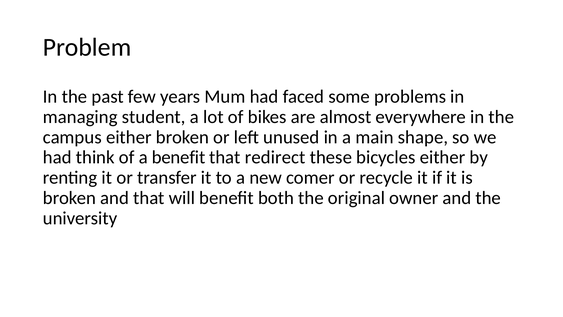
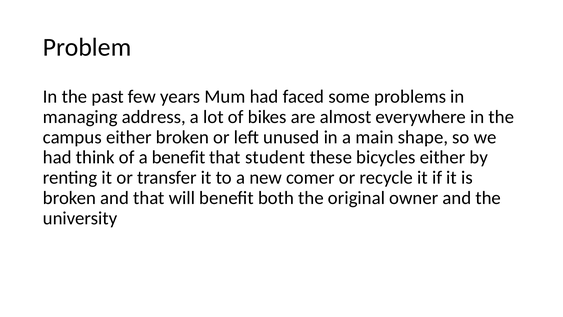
student: student -> address (154, 117)
redirect: redirect -> student (275, 157)
